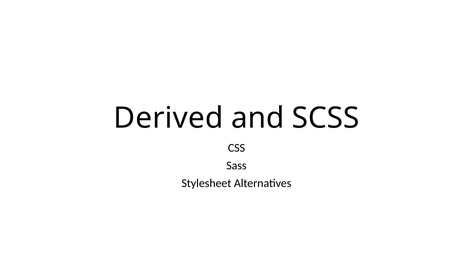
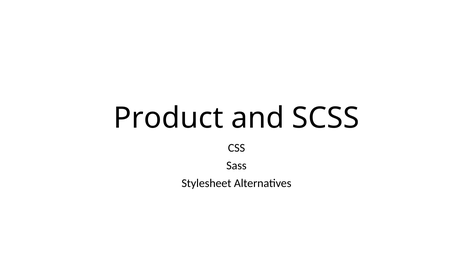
Derived: Derived -> Product (169, 118)
